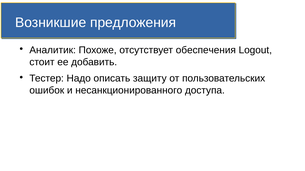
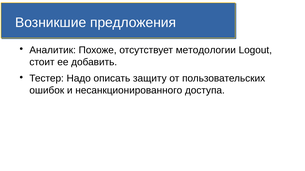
обеспечения: обеспечения -> методологии (206, 50)
